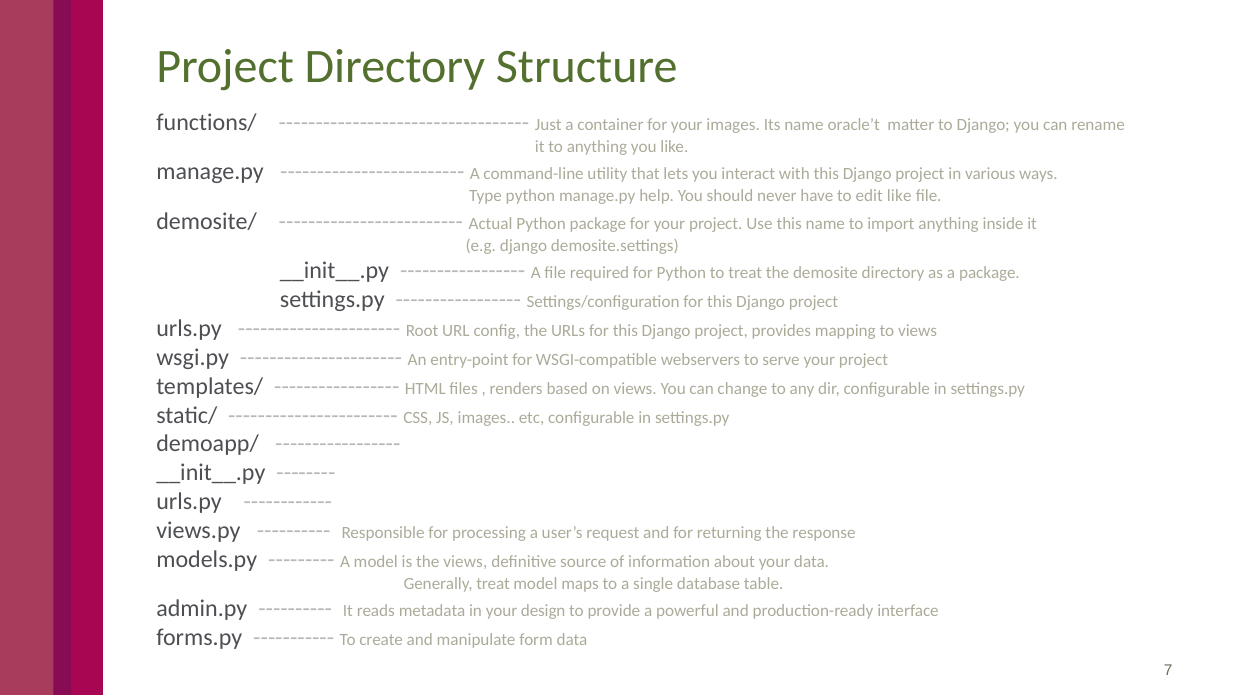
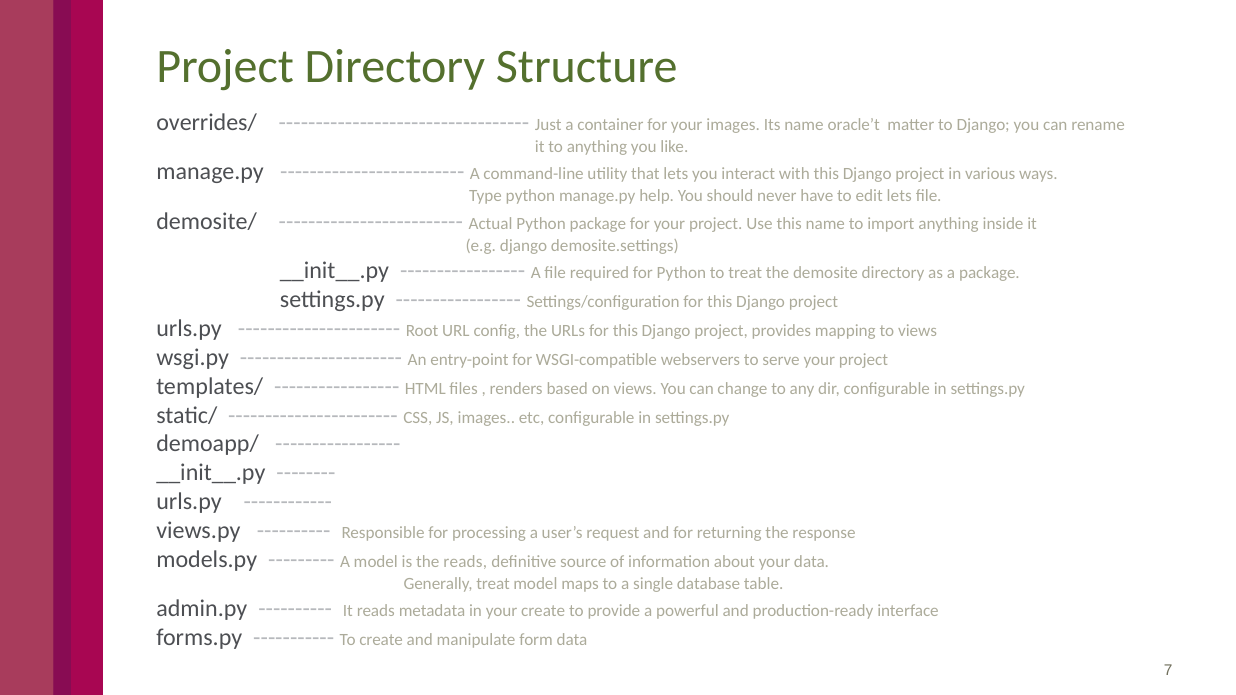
functions/: functions/ -> overrides/ (207, 123)
edit like: like -> lets (899, 196)
the views: views -> reads (465, 562)
your design: design -> create (543, 611)
